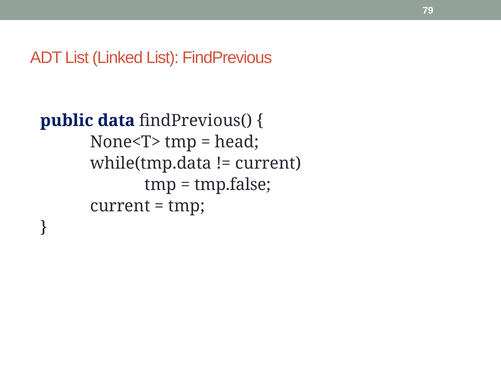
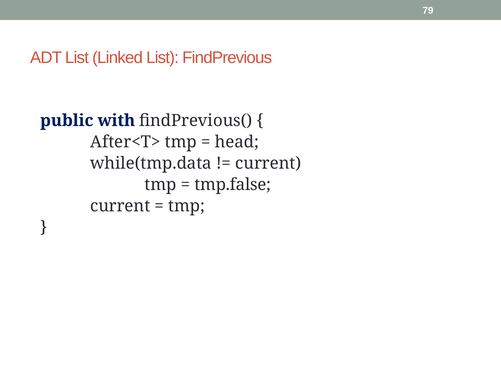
data: data -> with (116, 120)
None<T>: None<T> -> After<T> (125, 142)
